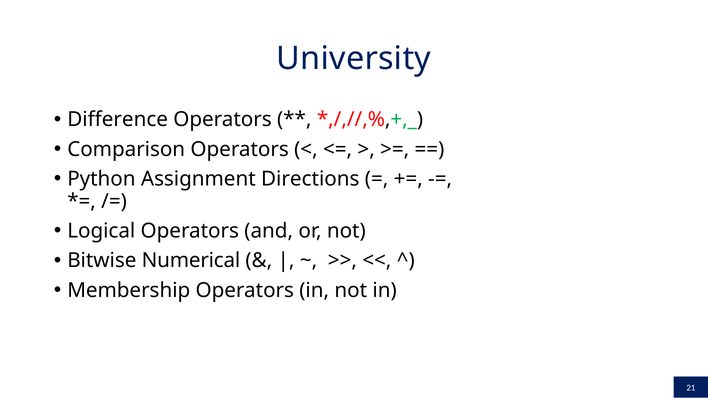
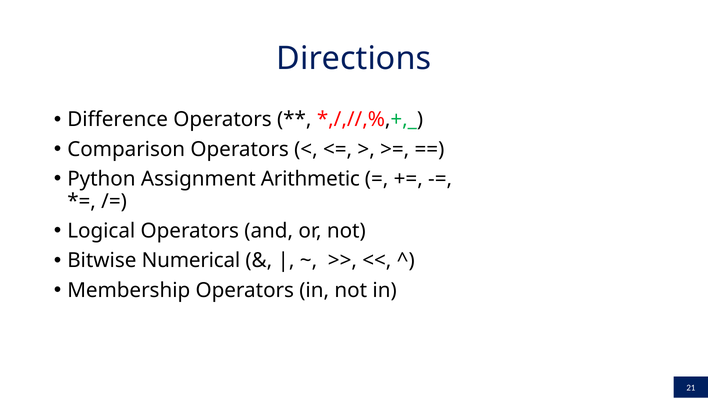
University: University -> Directions (354, 59)
Directions: Directions -> Arithmetic (310, 179)
